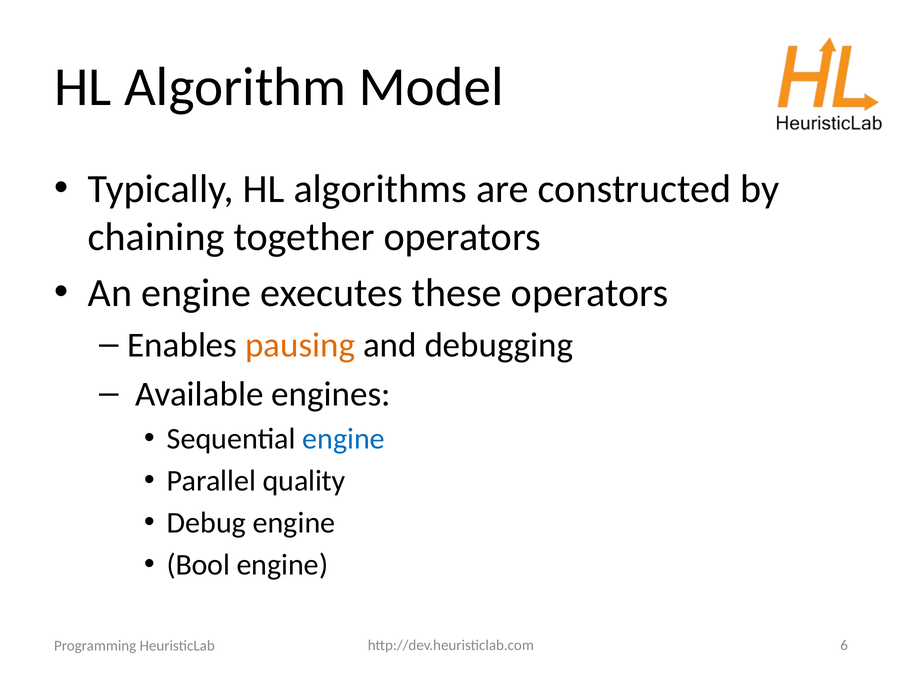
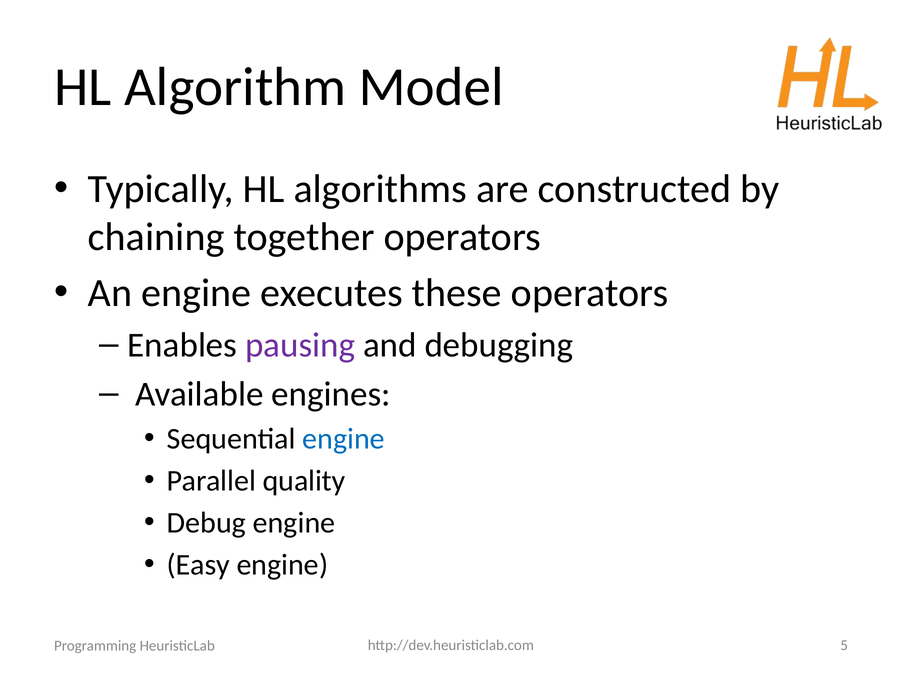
pausing colour: orange -> purple (300, 345)
Bool: Bool -> Easy (198, 565)
6: 6 -> 5 (844, 646)
